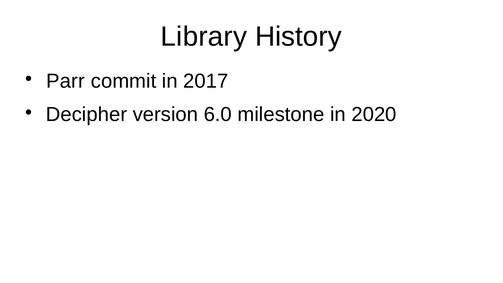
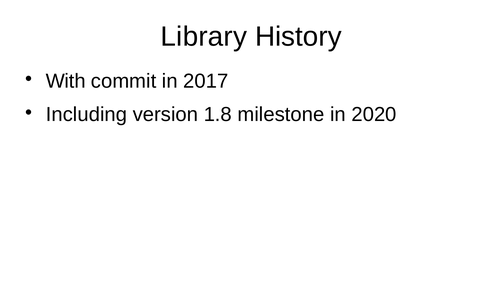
Parr: Parr -> With (66, 81)
Decipher: Decipher -> Including (87, 115)
6.0: 6.0 -> 1.8 (218, 115)
